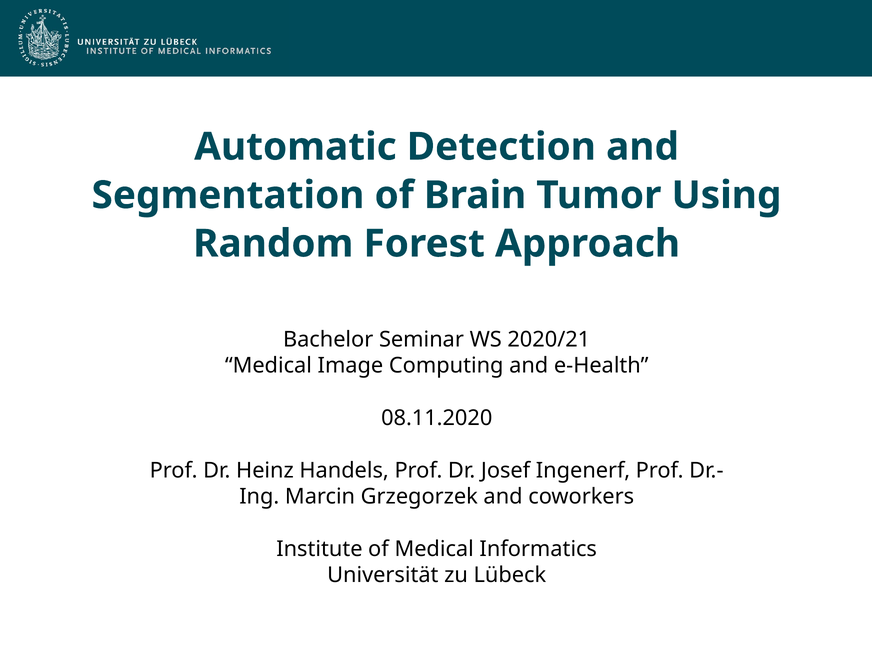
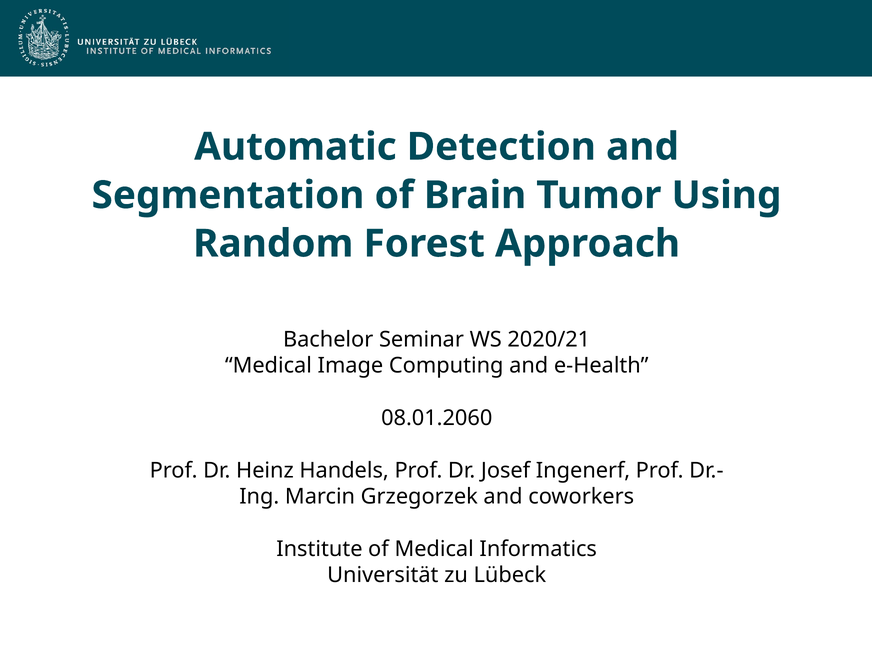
08.11.2020: 08.11.2020 -> 08.01.2060 (437, 418)
